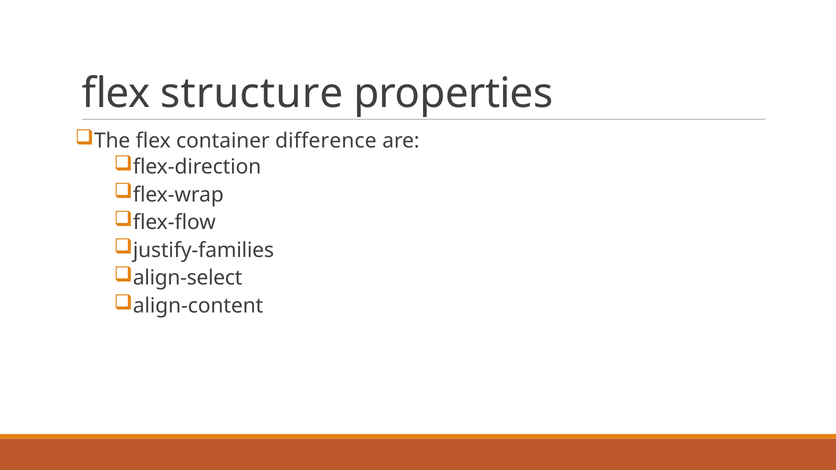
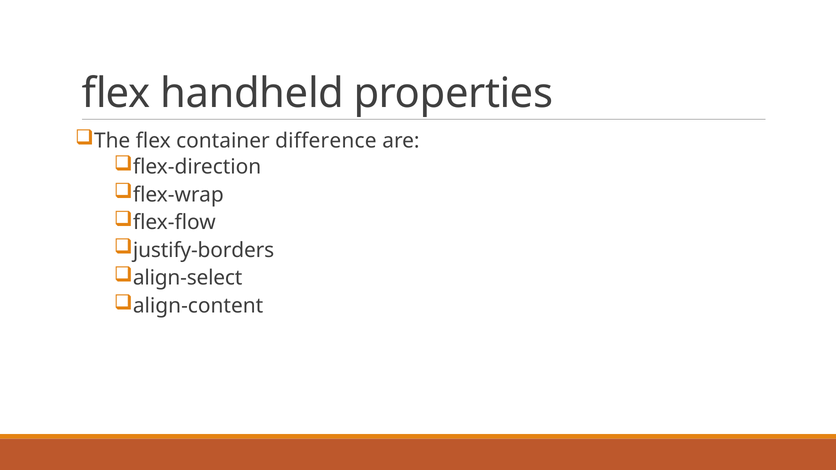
structure: structure -> handheld (252, 94)
justify-families: justify-families -> justify-borders (204, 250)
